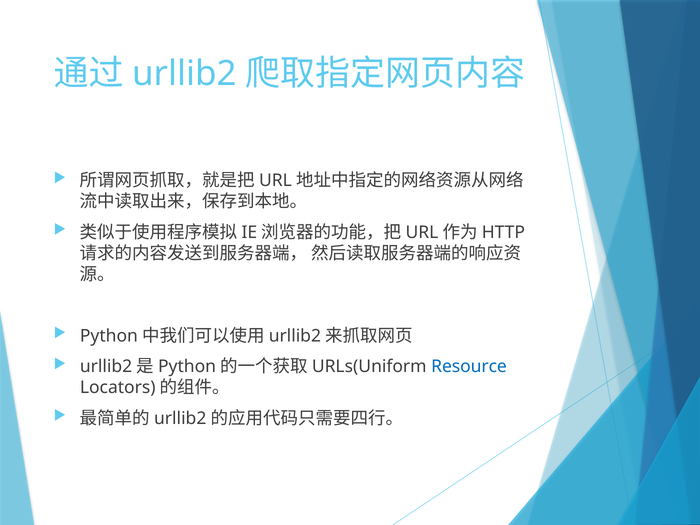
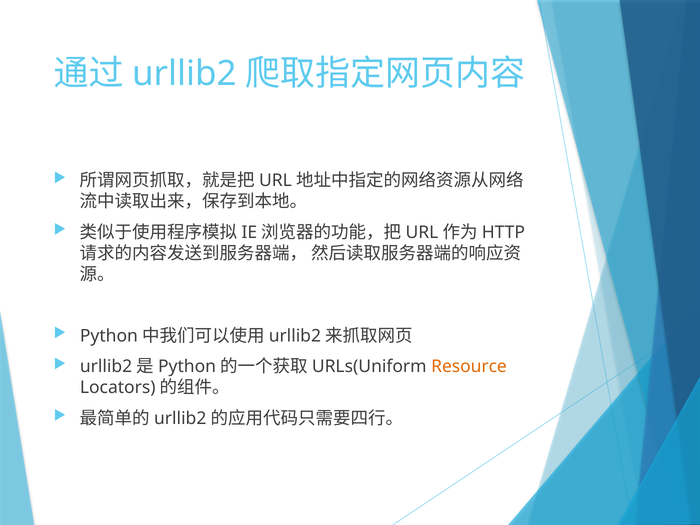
Resource colour: blue -> orange (469, 367)
